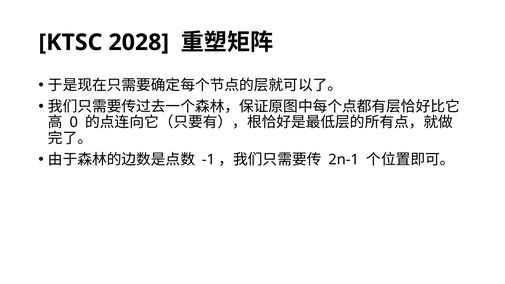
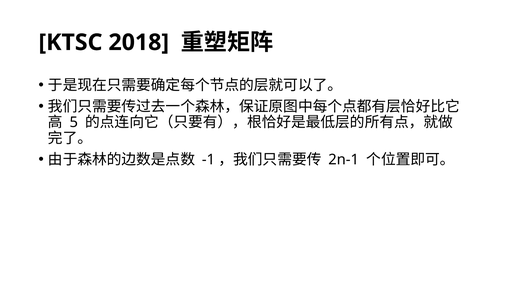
2028: 2028 -> 2018 (139, 42)
0: 0 -> 5 (74, 122)
